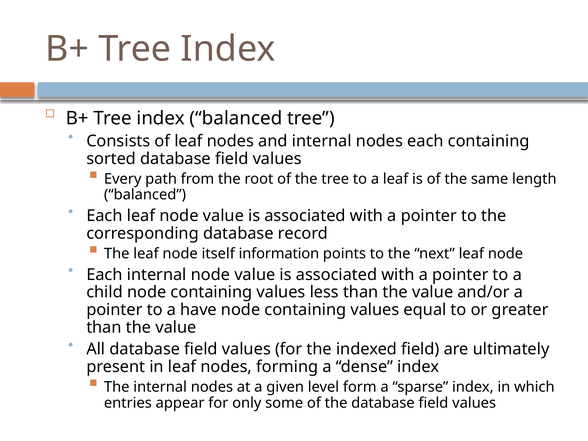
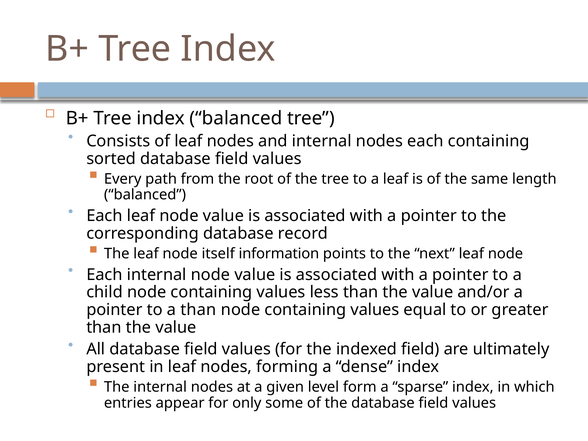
a have: have -> than (198, 310)
